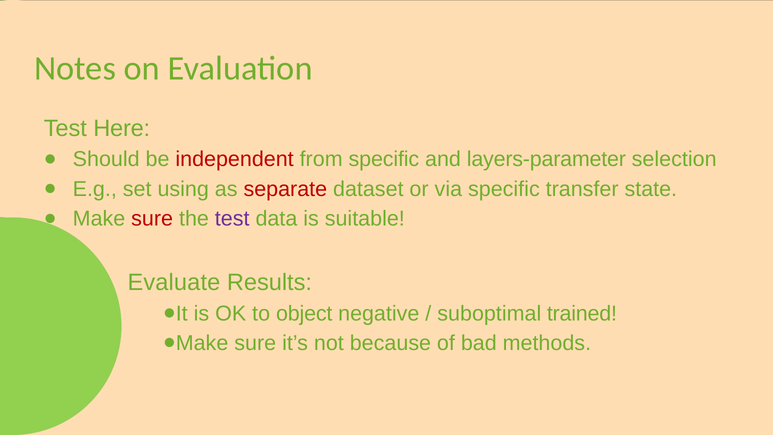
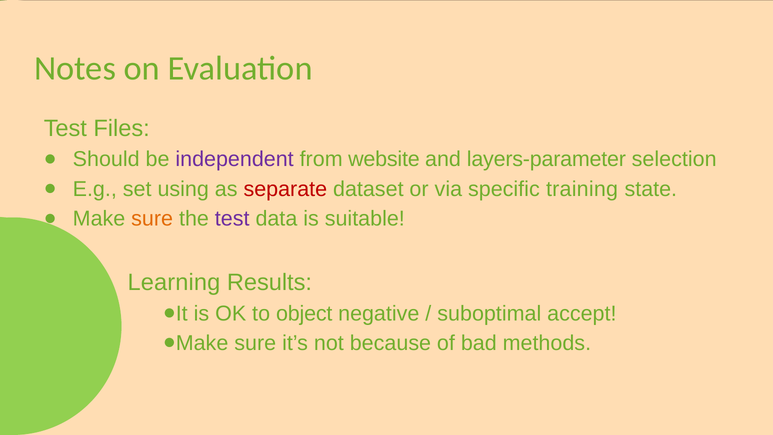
Here: Here -> Files (122, 129)
independent colour: red -> purple (235, 159)
from specific: specific -> website (384, 159)
transfer: transfer -> training (582, 189)
sure colour: red -> orange (152, 219)
Evaluate: Evaluate -> Learning (174, 283)
trained: trained -> accept (582, 313)
